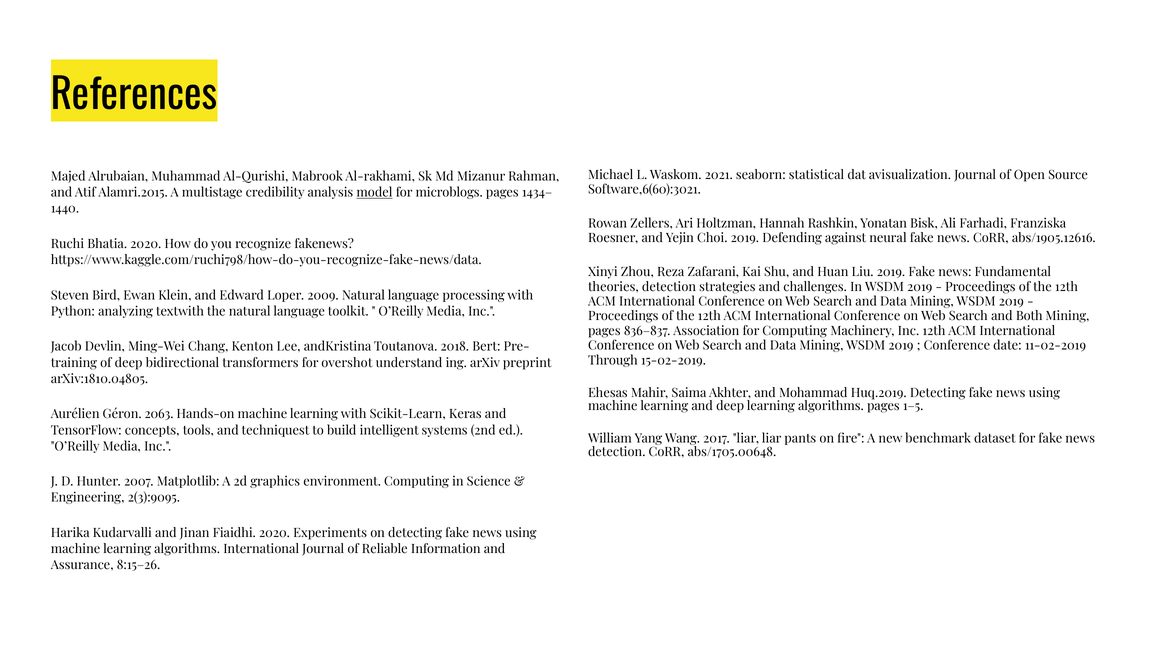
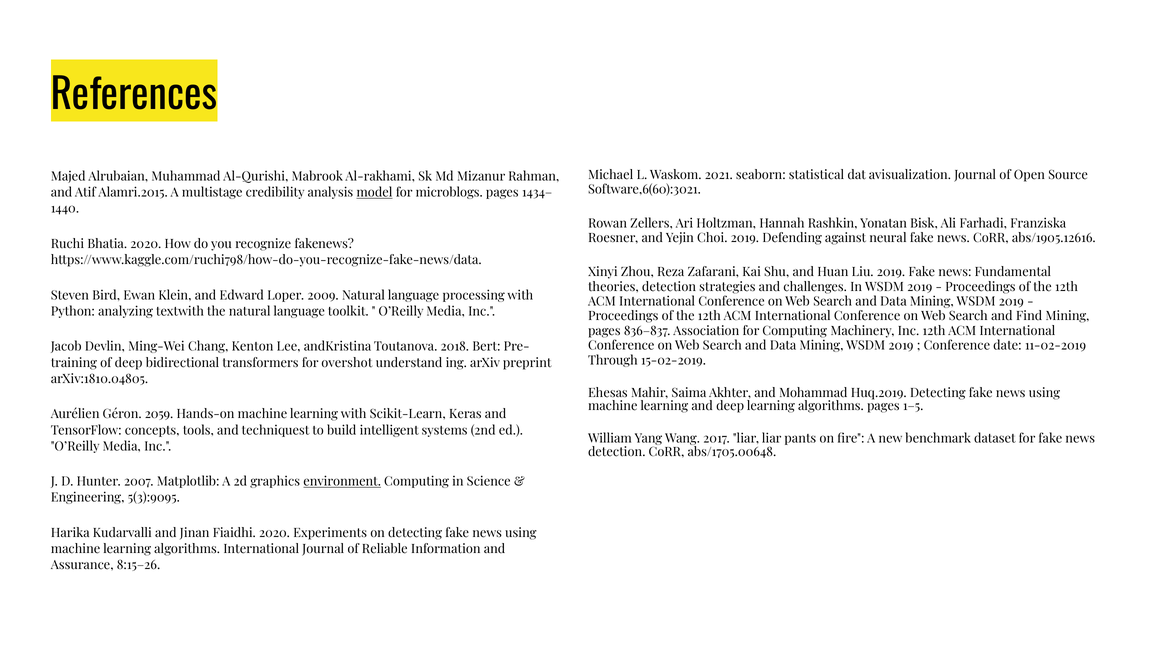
Both: Both -> Find (1029, 316)
2063: 2063 -> 2059 (159, 414)
environment underline: none -> present (342, 481)
2(3):9095: 2(3):9095 -> 5(3):9095 (154, 497)
